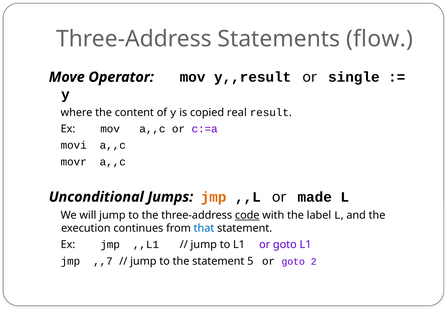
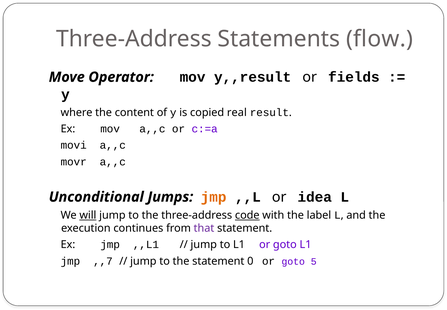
single: single -> fields (354, 77)
made: made -> idea (315, 197)
will underline: none -> present (88, 215)
that colour: blue -> purple (204, 228)
5: 5 -> 0 (250, 261)
2: 2 -> 5 (314, 261)
